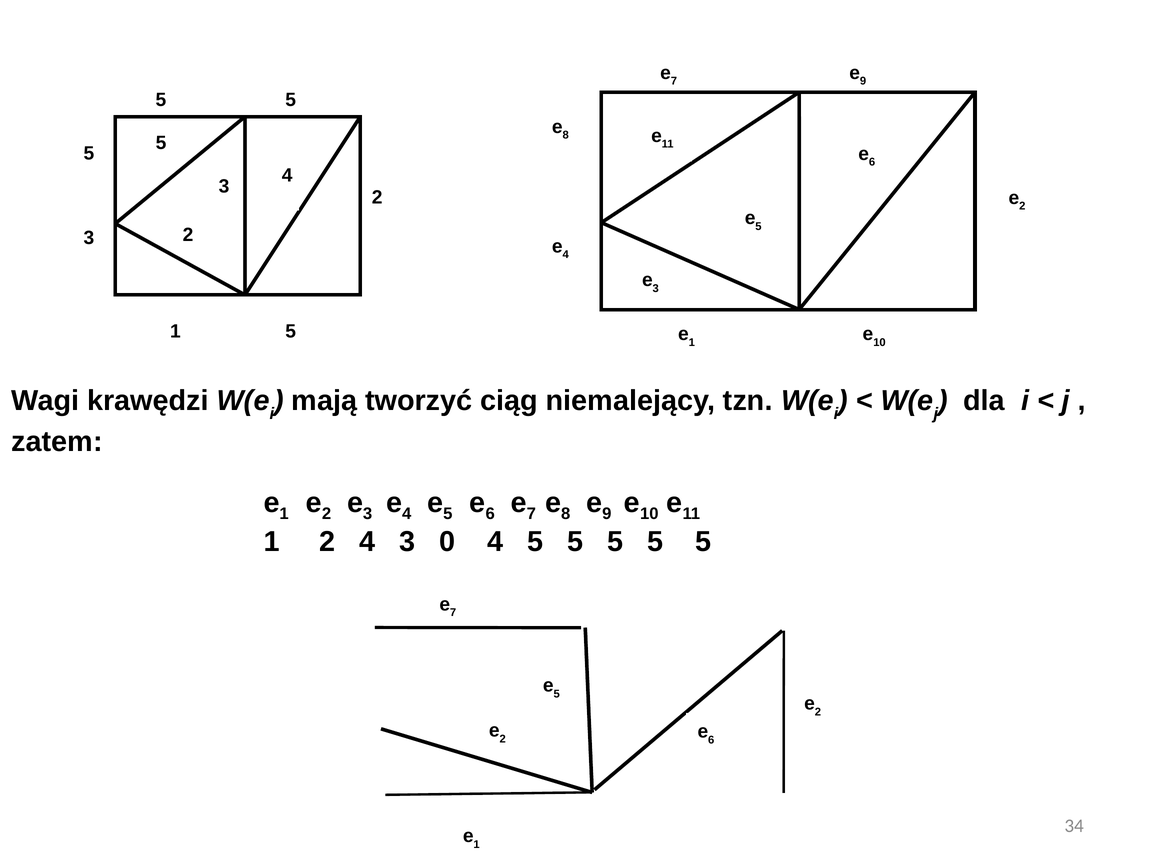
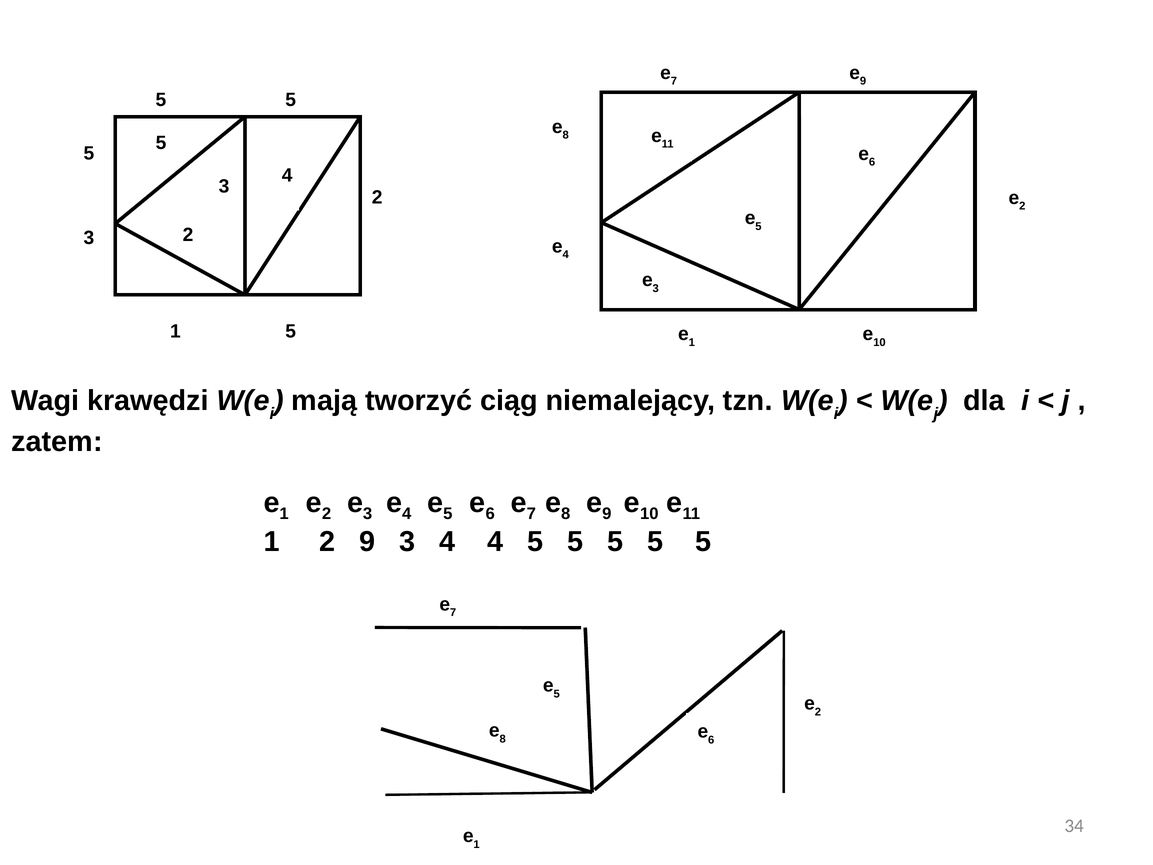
2 4: 4 -> 9 (367, 542)
0: 0 -> 4 (447, 542)
2: 2 -> 8 (503, 739)
